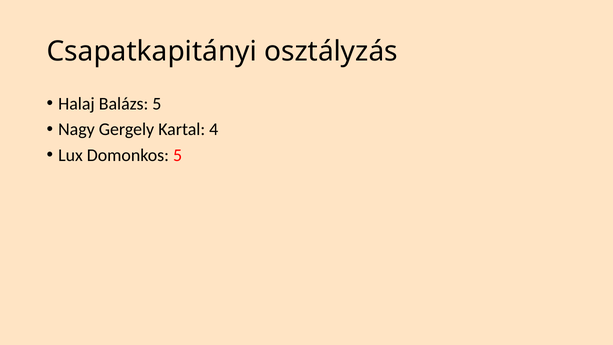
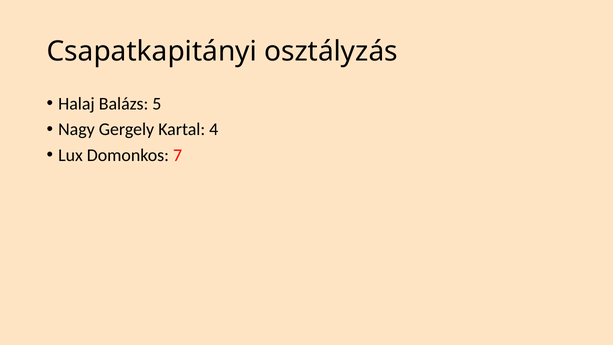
Domonkos 5: 5 -> 7 (178, 155)
